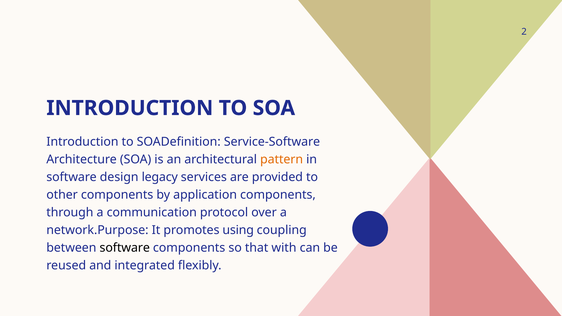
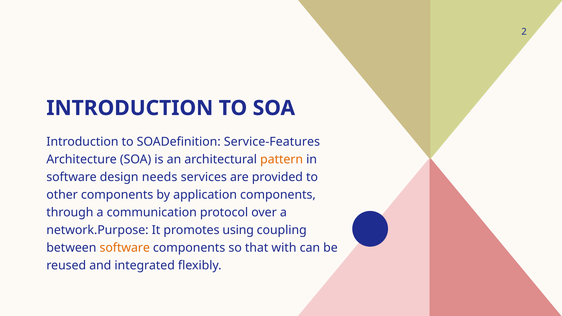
Service-Software: Service-Software -> Service-Features (272, 142)
legacy: legacy -> needs (160, 177)
software colour: black -> orange (125, 248)
